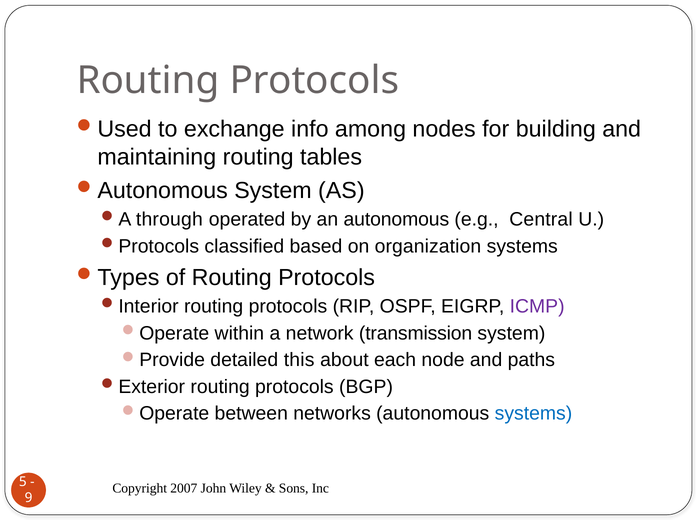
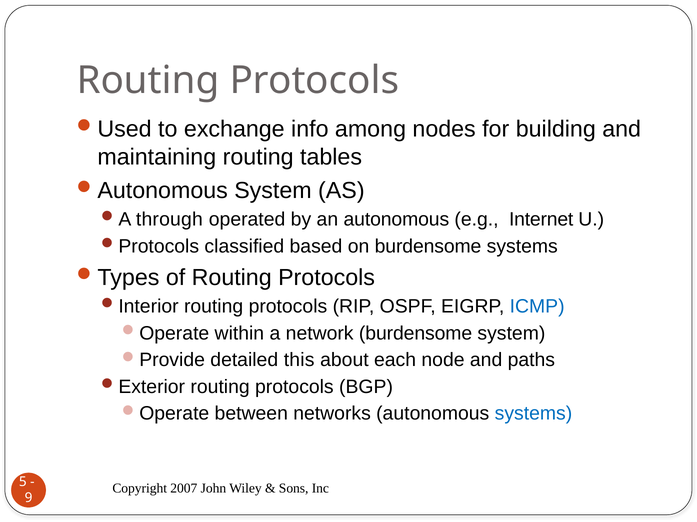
Central: Central -> Internet (541, 220)
on organization: organization -> burdensome (428, 246)
ICMP colour: purple -> blue (537, 307)
network transmission: transmission -> burdensome (416, 334)
